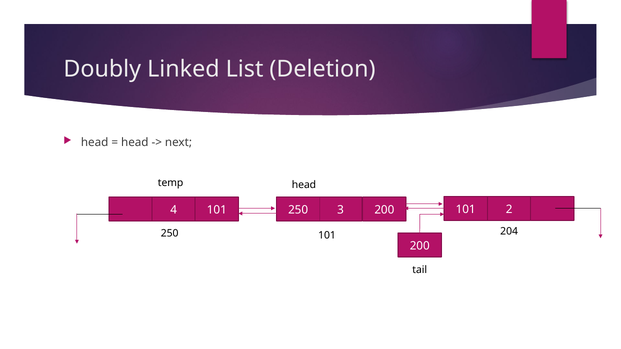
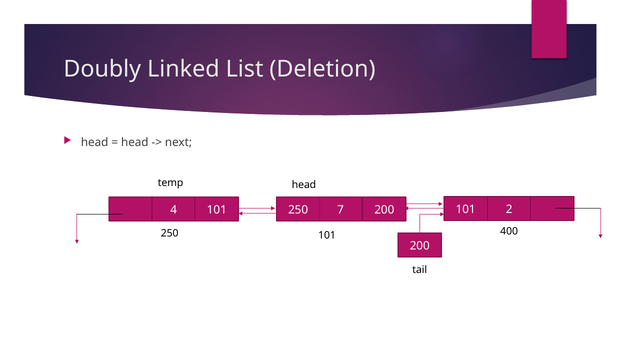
3: 3 -> 7 (341, 210)
204: 204 -> 400 (509, 232)
